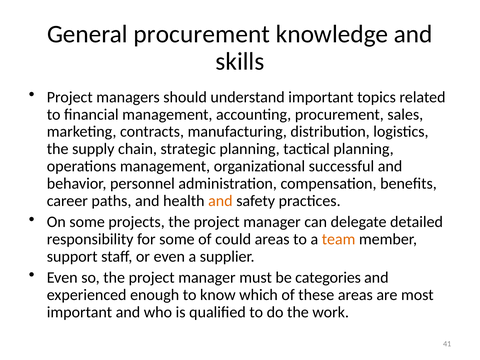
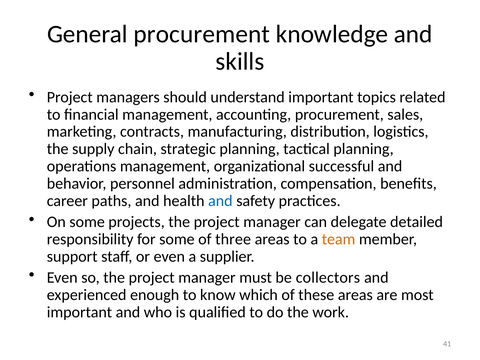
and colour: orange -> blue (220, 201)
could: could -> three (233, 239)
categories: categories -> collectors (328, 278)
